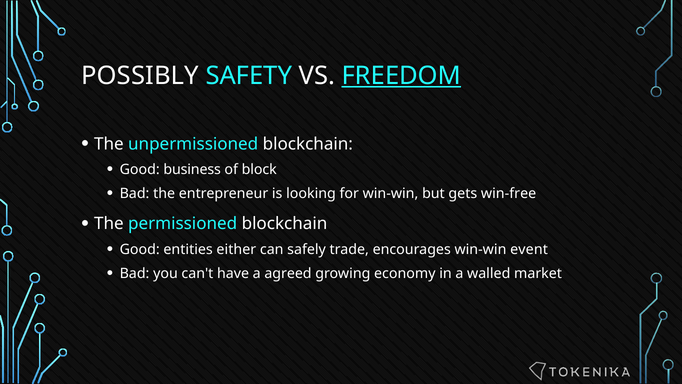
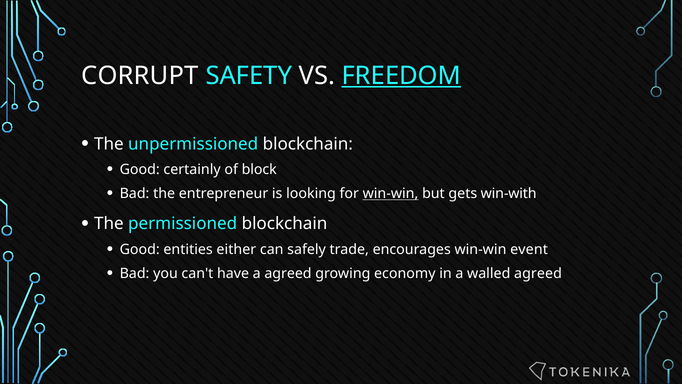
POSSIBLY: POSSIBLY -> CORRUPT (140, 76)
business: business -> certainly (192, 169)
win-win underline: none -> present (390, 193)
win-free: win-free -> win-with (509, 193)
walled market: market -> agreed (538, 273)
